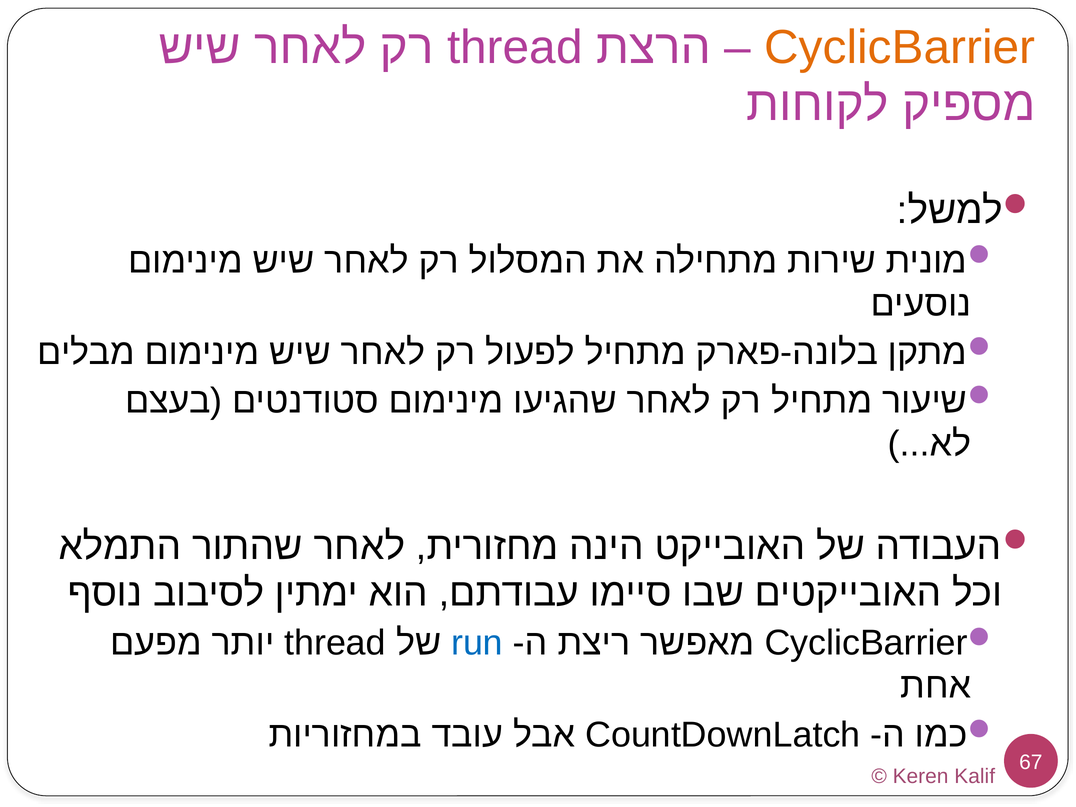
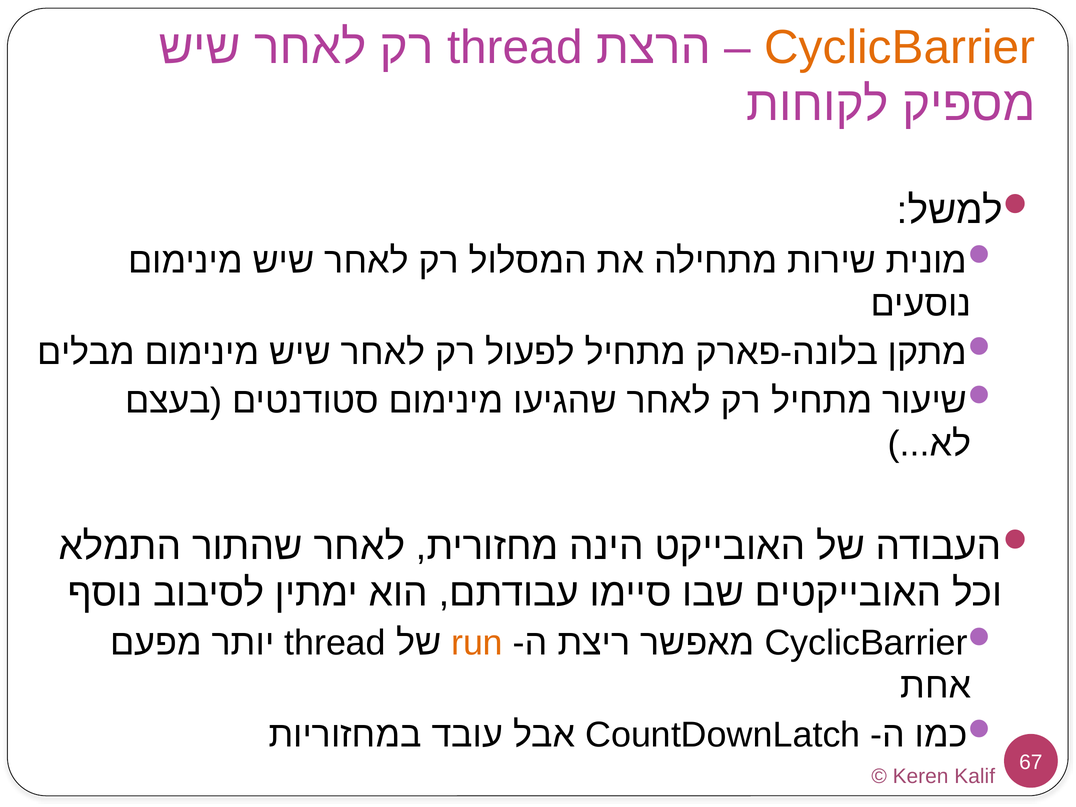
run colour: blue -> orange (477, 643)
